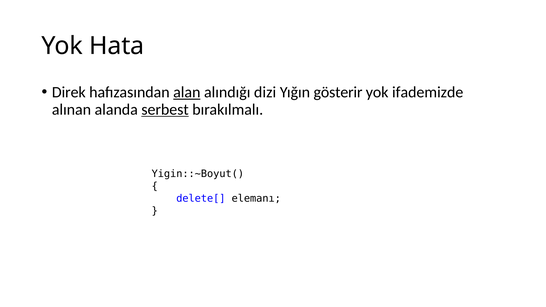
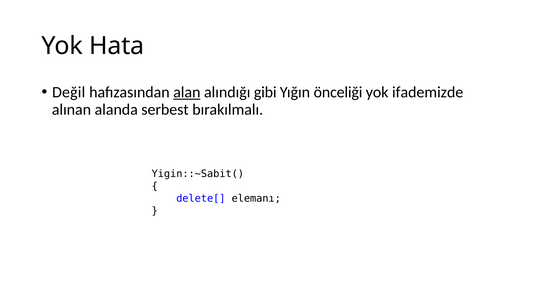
Direk: Direk -> Değil (69, 92)
dizi: dizi -> gibi (265, 92)
gösterir: gösterir -> önceliği (338, 92)
serbest underline: present -> none (165, 110)
Yigin::~Boyut(: Yigin::~Boyut( -> Yigin::~Sabit( (198, 174)
